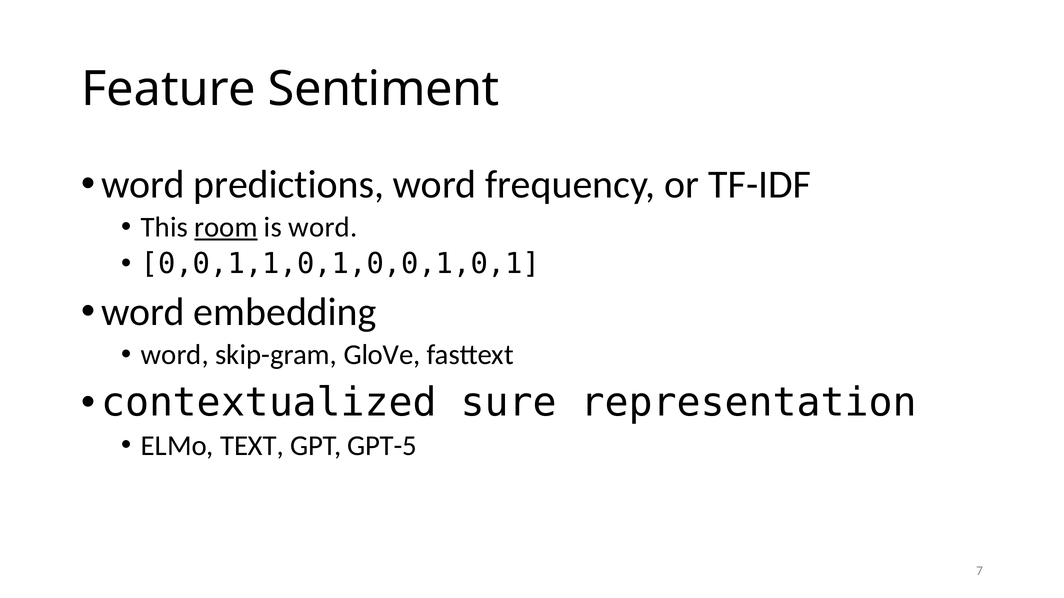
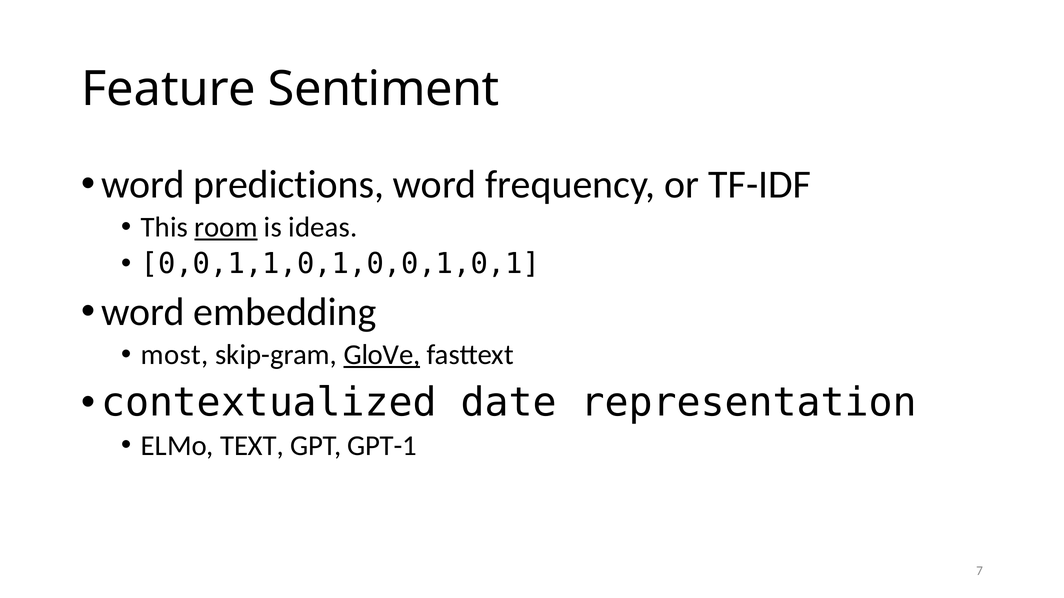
is word: word -> ideas (323, 227)
word: word -> most (175, 355)
GloVe underline: none -> present (382, 355)
sure: sure -> date (509, 403)
GPT-5: GPT-5 -> GPT-1 (382, 446)
